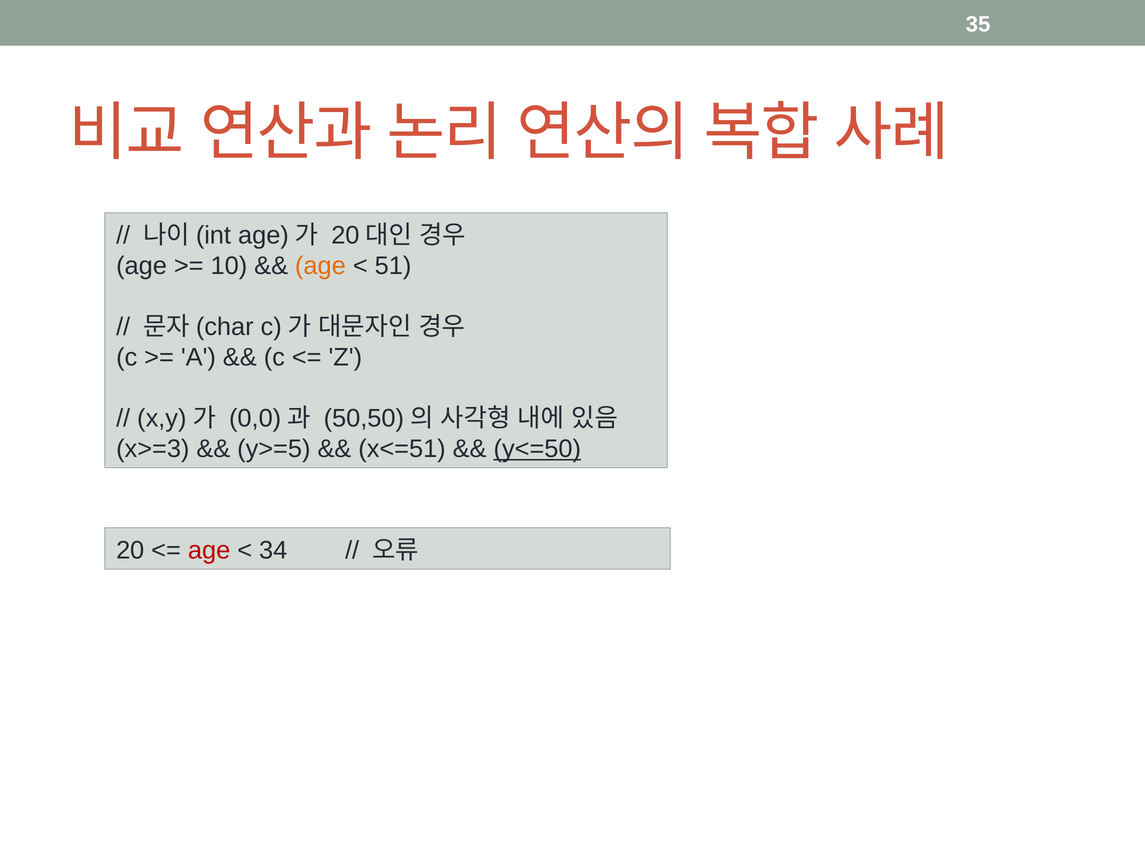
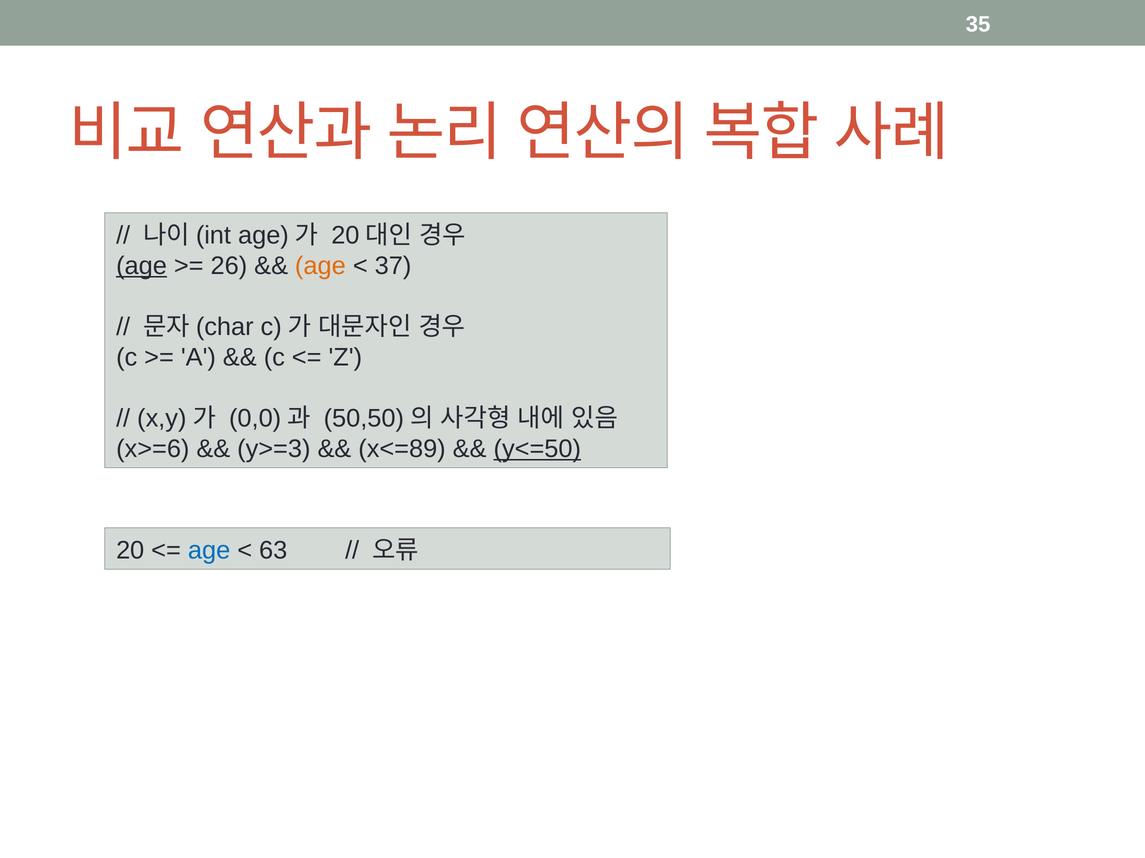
age underline: none -> present (142, 266)
10: 10 -> 26 (229, 266)
51: 51 -> 37 (393, 266)
x>=3: x>=3 -> x>=6 (153, 449)
y>=5: y>=5 -> y>=3 (274, 449)
x<=51: x<=51 -> x<=89 (402, 449)
age colour: red -> blue (209, 551)
34: 34 -> 63 (273, 551)
